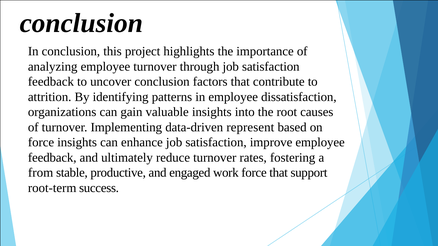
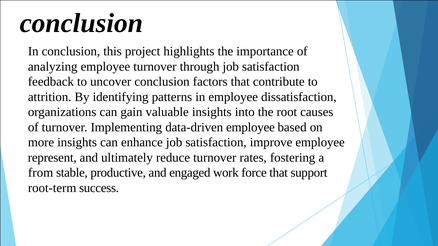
data-driven represent: represent -> employee (250, 127)
force: force -> more (41, 143)
feedback: feedback -> represent (52, 158)
